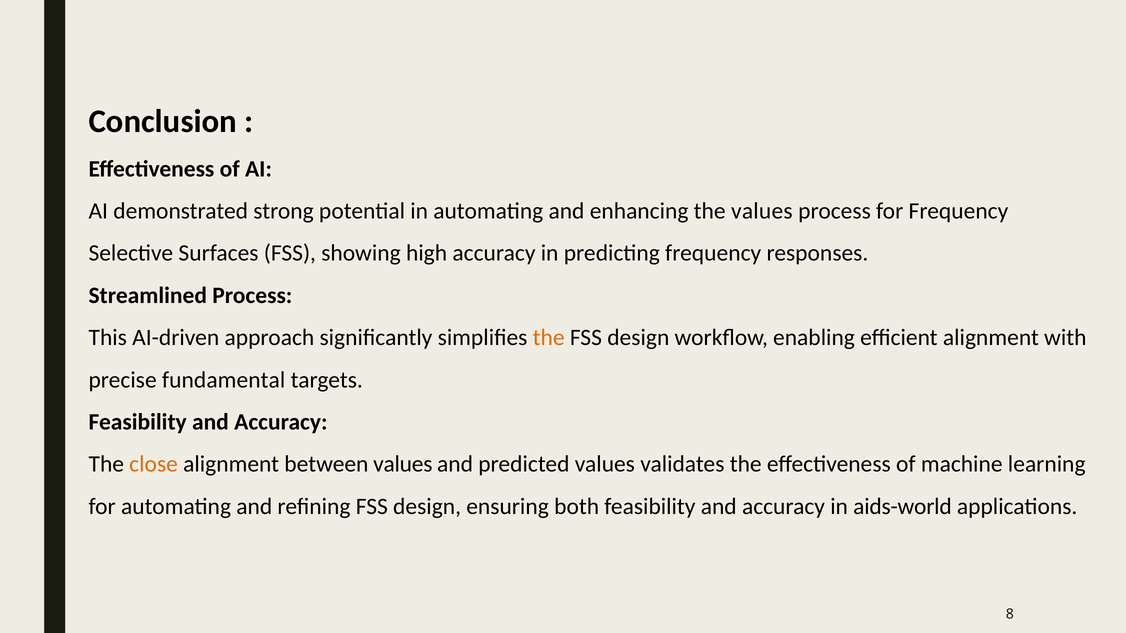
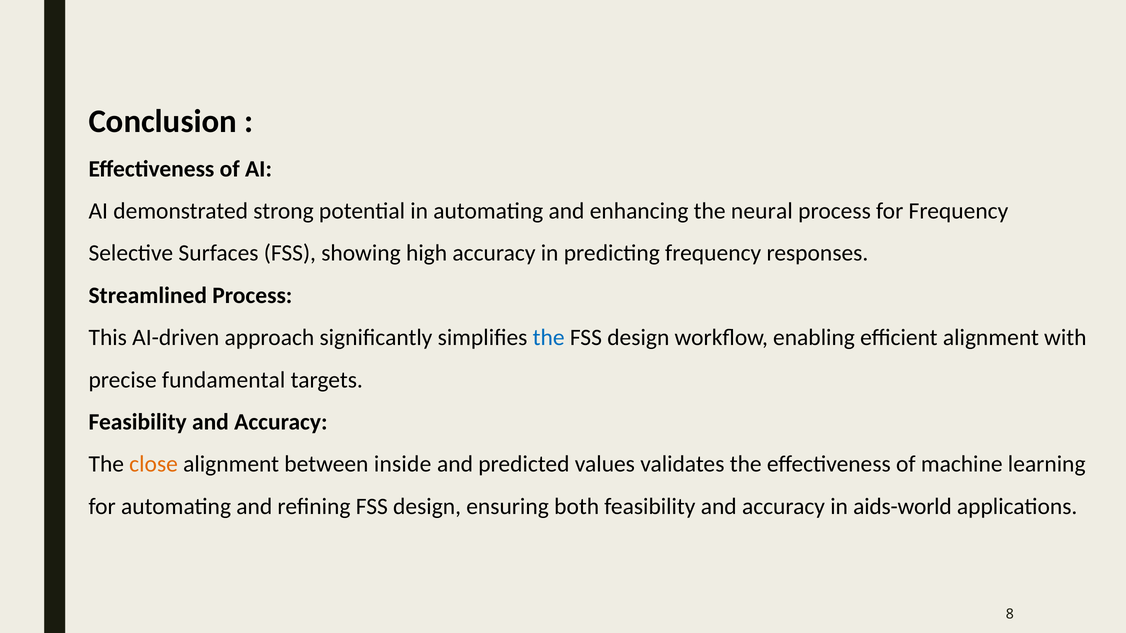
the values: values -> neural (762, 211)
the colour: orange -> blue (549, 338)
between values: values -> inside (403, 464)
